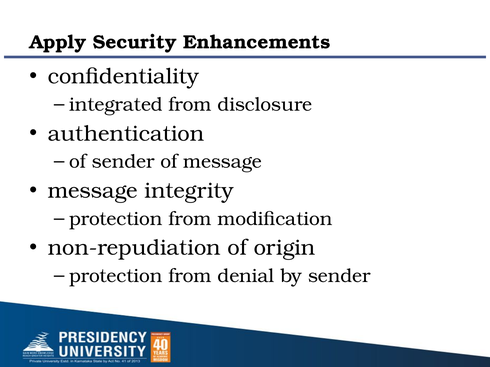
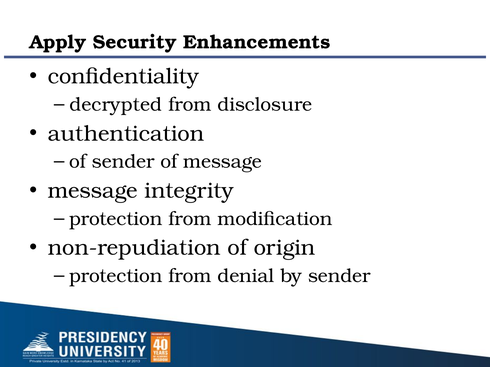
integrated: integrated -> decrypted (116, 105)
